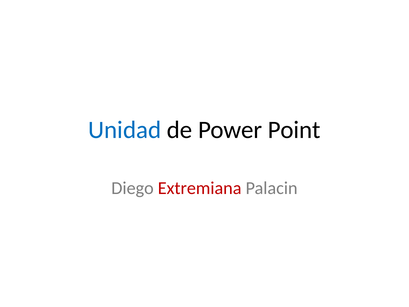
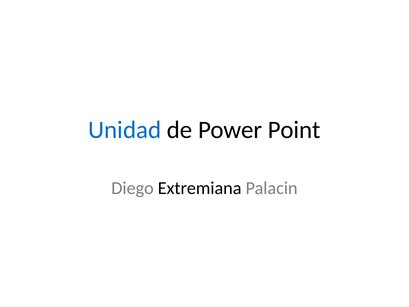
Extremiana colour: red -> black (200, 188)
